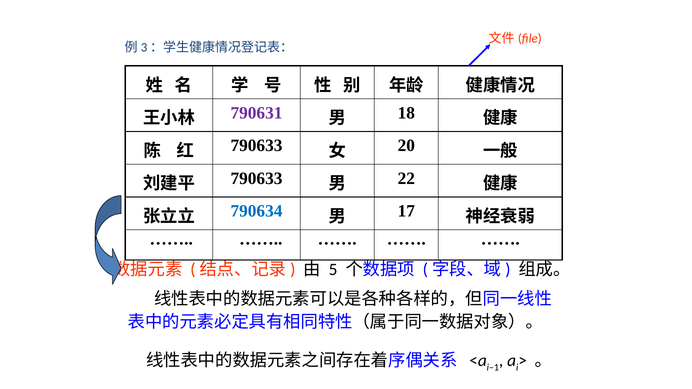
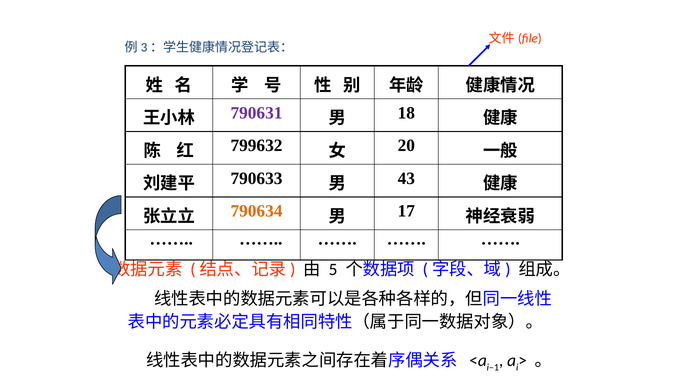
790633: 790633 -> 799632 (256, 146)
22: 22 -> 43 (406, 179)
790634 colour: blue -> orange (256, 211)
